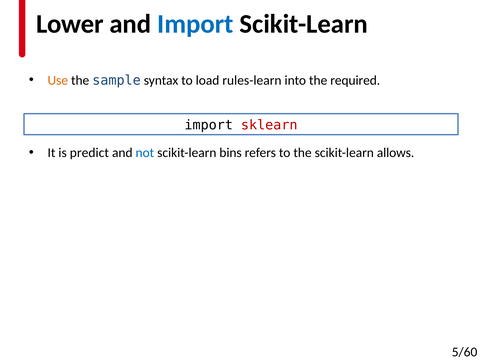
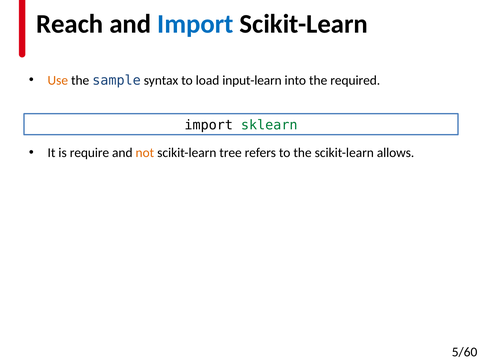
Lower: Lower -> Reach (70, 24)
rules-learn: rules-learn -> input-learn (252, 80)
sklearn colour: red -> green (269, 125)
predict: predict -> require (89, 152)
not colour: blue -> orange (145, 152)
bins: bins -> tree (231, 152)
